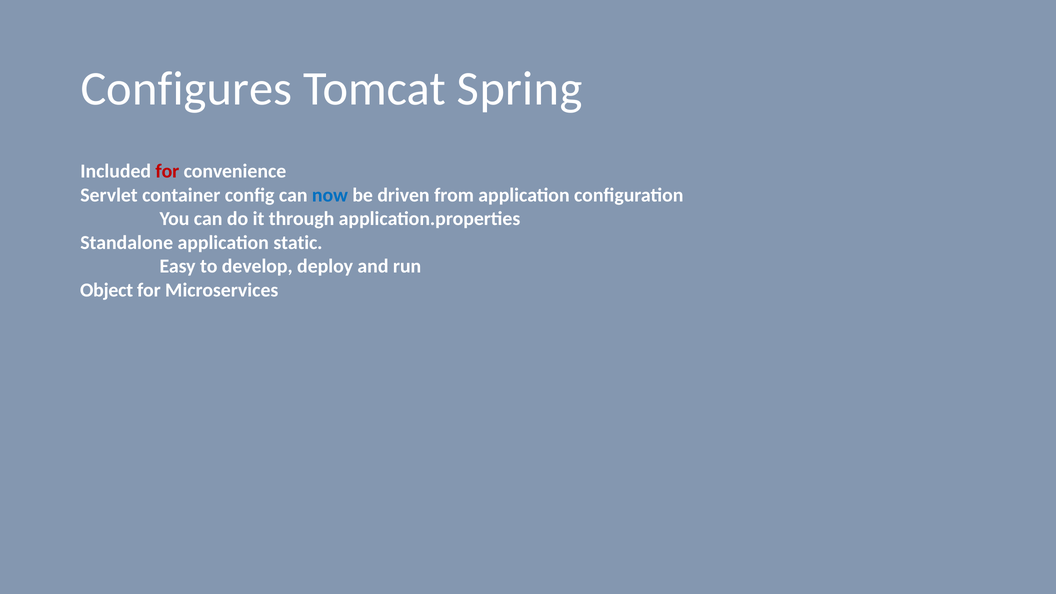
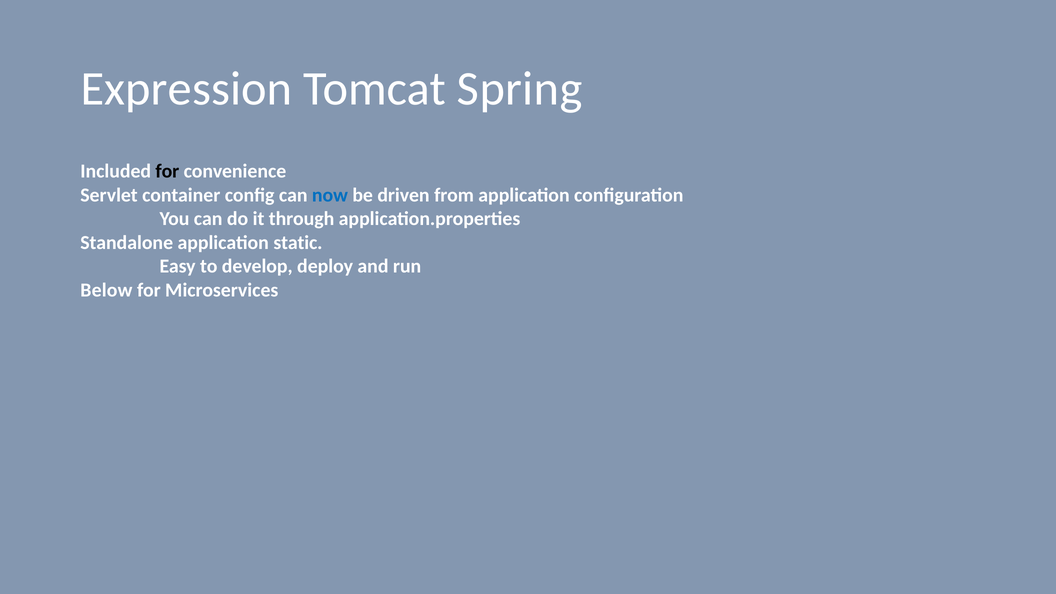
Configures: Configures -> Expression (186, 89)
for colour: red -> black (167, 171)
Object: Object -> Below (106, 290)
